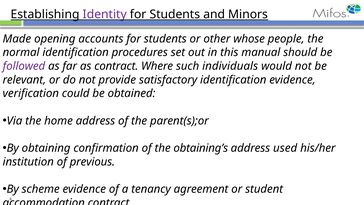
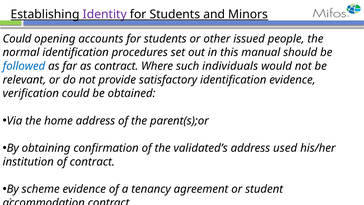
Made: Made -> Could (17, 39)
whose: whose -> issued (249, 39)
followed colour: purple -> blue (24, 66)
obtaining’s: obtaining’s -> validated’s (201, 148)
of previous: previous -> contract (92, 162)
